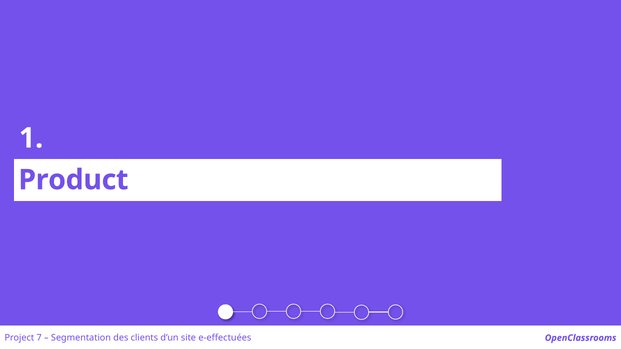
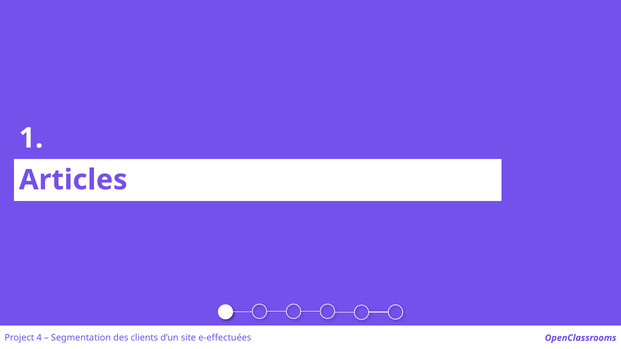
Product: Product -> Articles (73, 180)
7: 7 -> 4 (39, 338)
